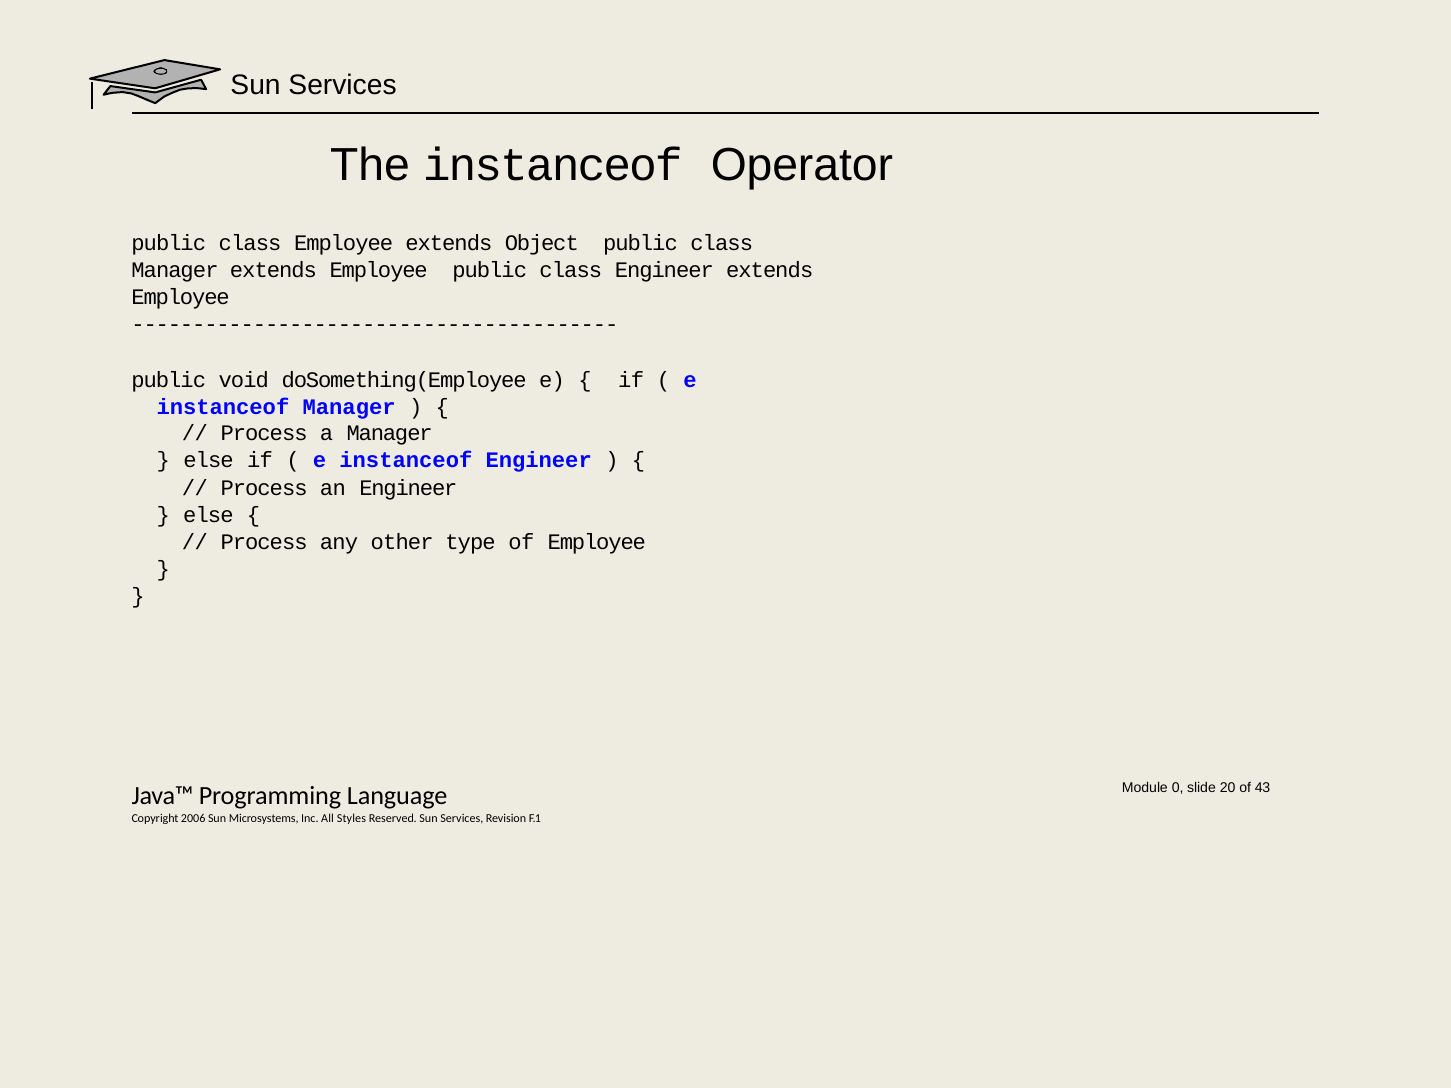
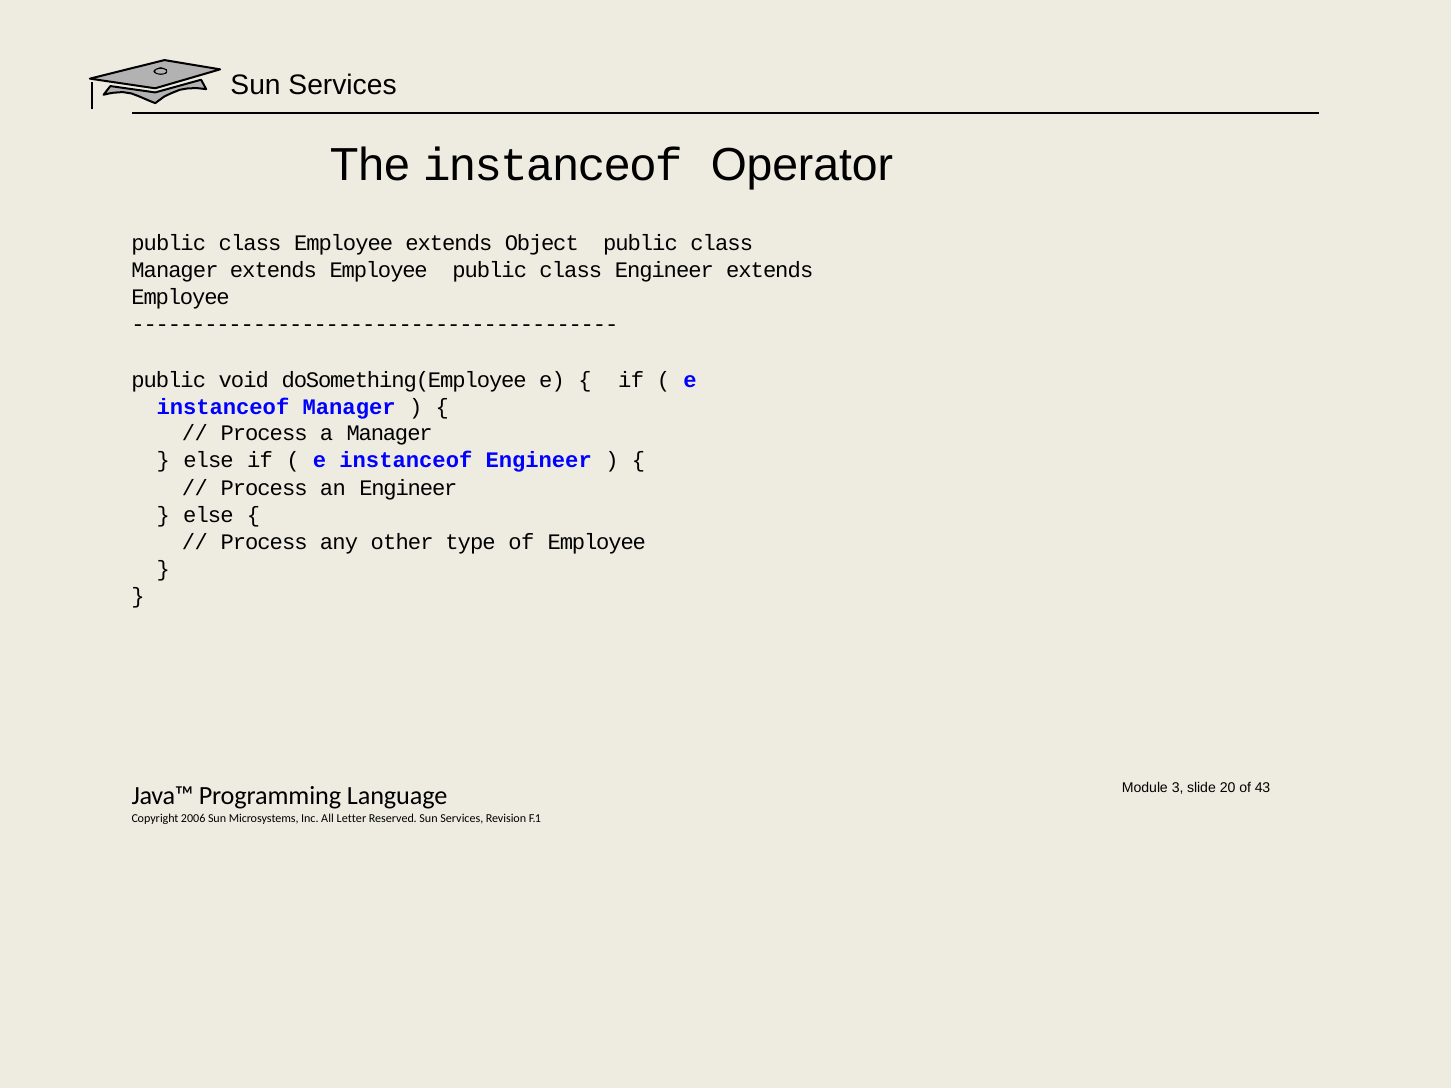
0: 0 -> 3 (1178, 788)
Styles: Styles -> Letter (351, 819)
